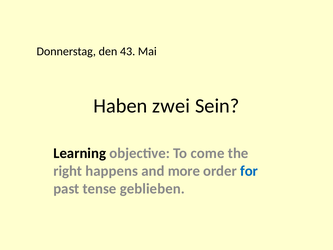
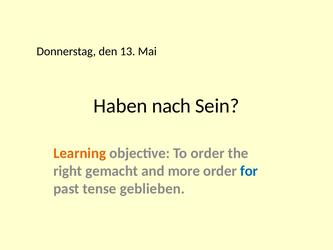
43: 43 -> 13 (128, 51)
zwei: zwei -> nach (171, 106)
Learning colour: black -> orange (80, 153)
To come: come -> order (208, 153)
happens: happens -> gemacht (112, 171)
